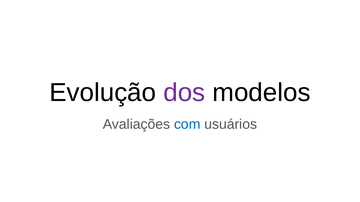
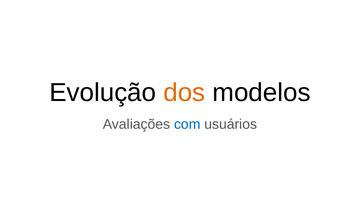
dos colour: purple -> orange (184, 93)
